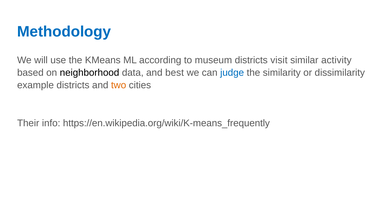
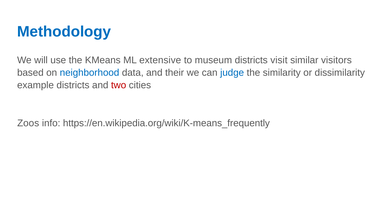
according: according -> extensive (160, 60)
activity: activity -> visitors (336, 60)
neighborhood colour: black -> blue (90, 73)
best: best -> their (175, 73)
two colour: orange -> red (119, 85)
Their: Their -> Zoos (28, 123)
